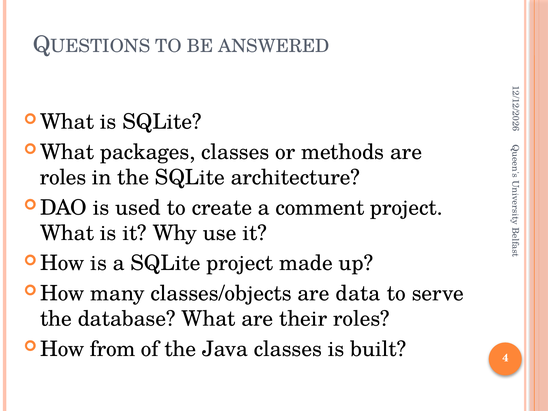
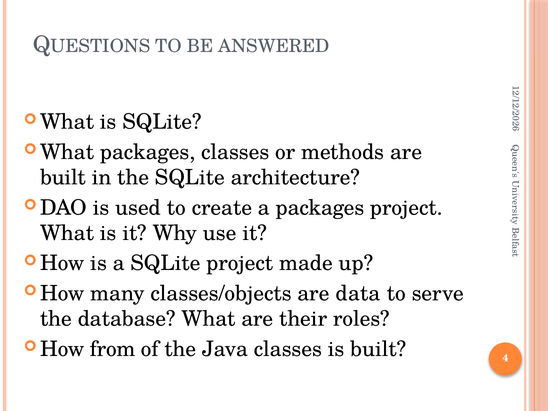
roles: roles -> built (63, 178)
a comment: comment -> packages (320, 208)
